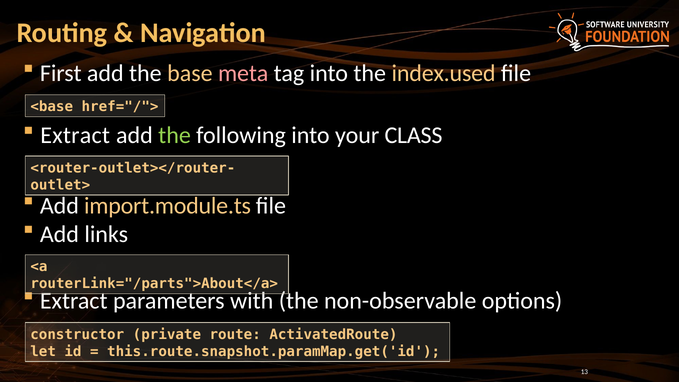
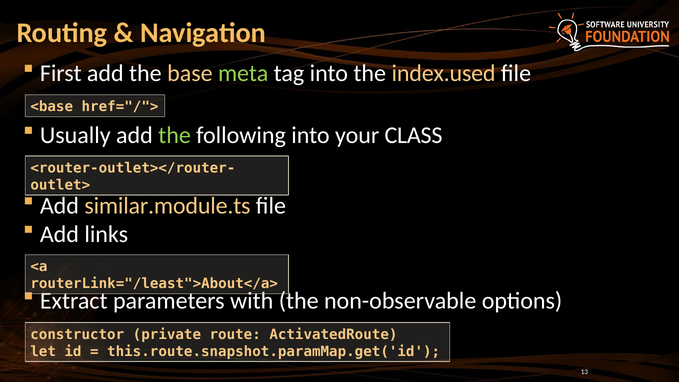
meta colour: pink -> light green (243, 73)
Extract: Extract -> Usually (75, 135)
import.module.ts: import.module.ts -> similar.module.ts (167, 206)
routerLink="/parts">About</a>: routerLink="/parts">About</a> -> routerLink="/least">About</a> (154, 284)
